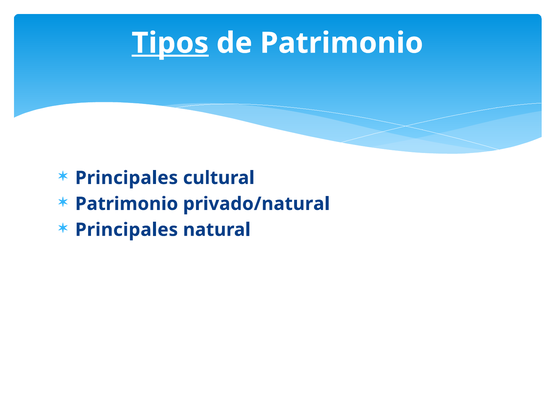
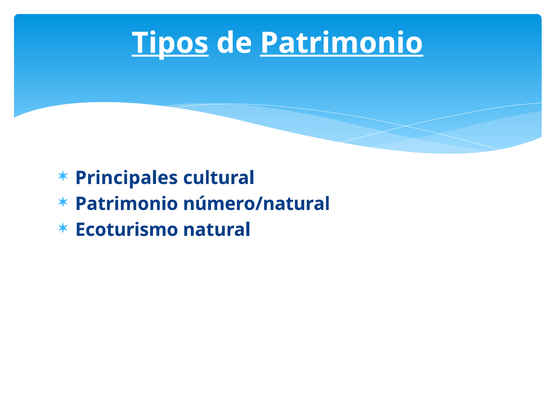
Patrimonio underline: none -> present (342, 43)
privado/natural: privado/natural -> número/natural (257, 203)
Principales: Principales -> Ecoturismo (127, 229)
